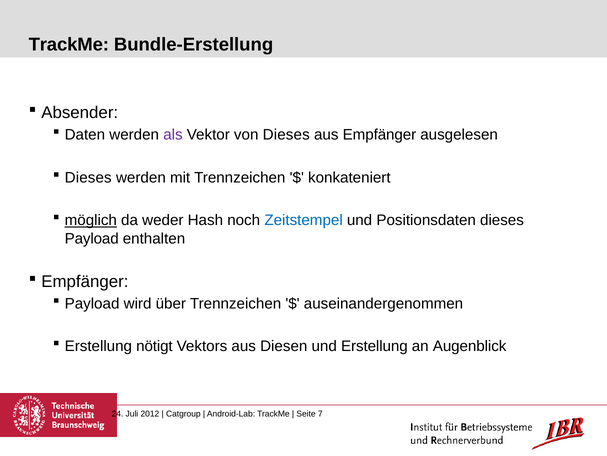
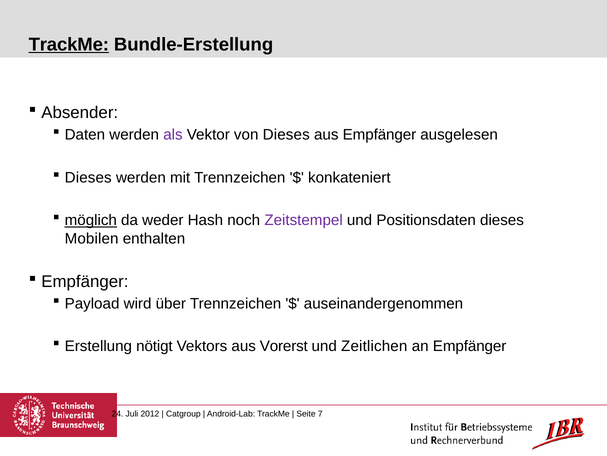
TrackMe underline: none -> present (69, 45)
Zeitstempel colour: blue -> purple (304, 220)
Payload: Payload -> Mobilen (92, 238)
Diesen: Diesen -> Vorerst (284, 346)
und Erstellung: Erstellung -> Zeitlichen (374, 346)
an Augenblick: Augenblick -> Empfänger (470, 346)
